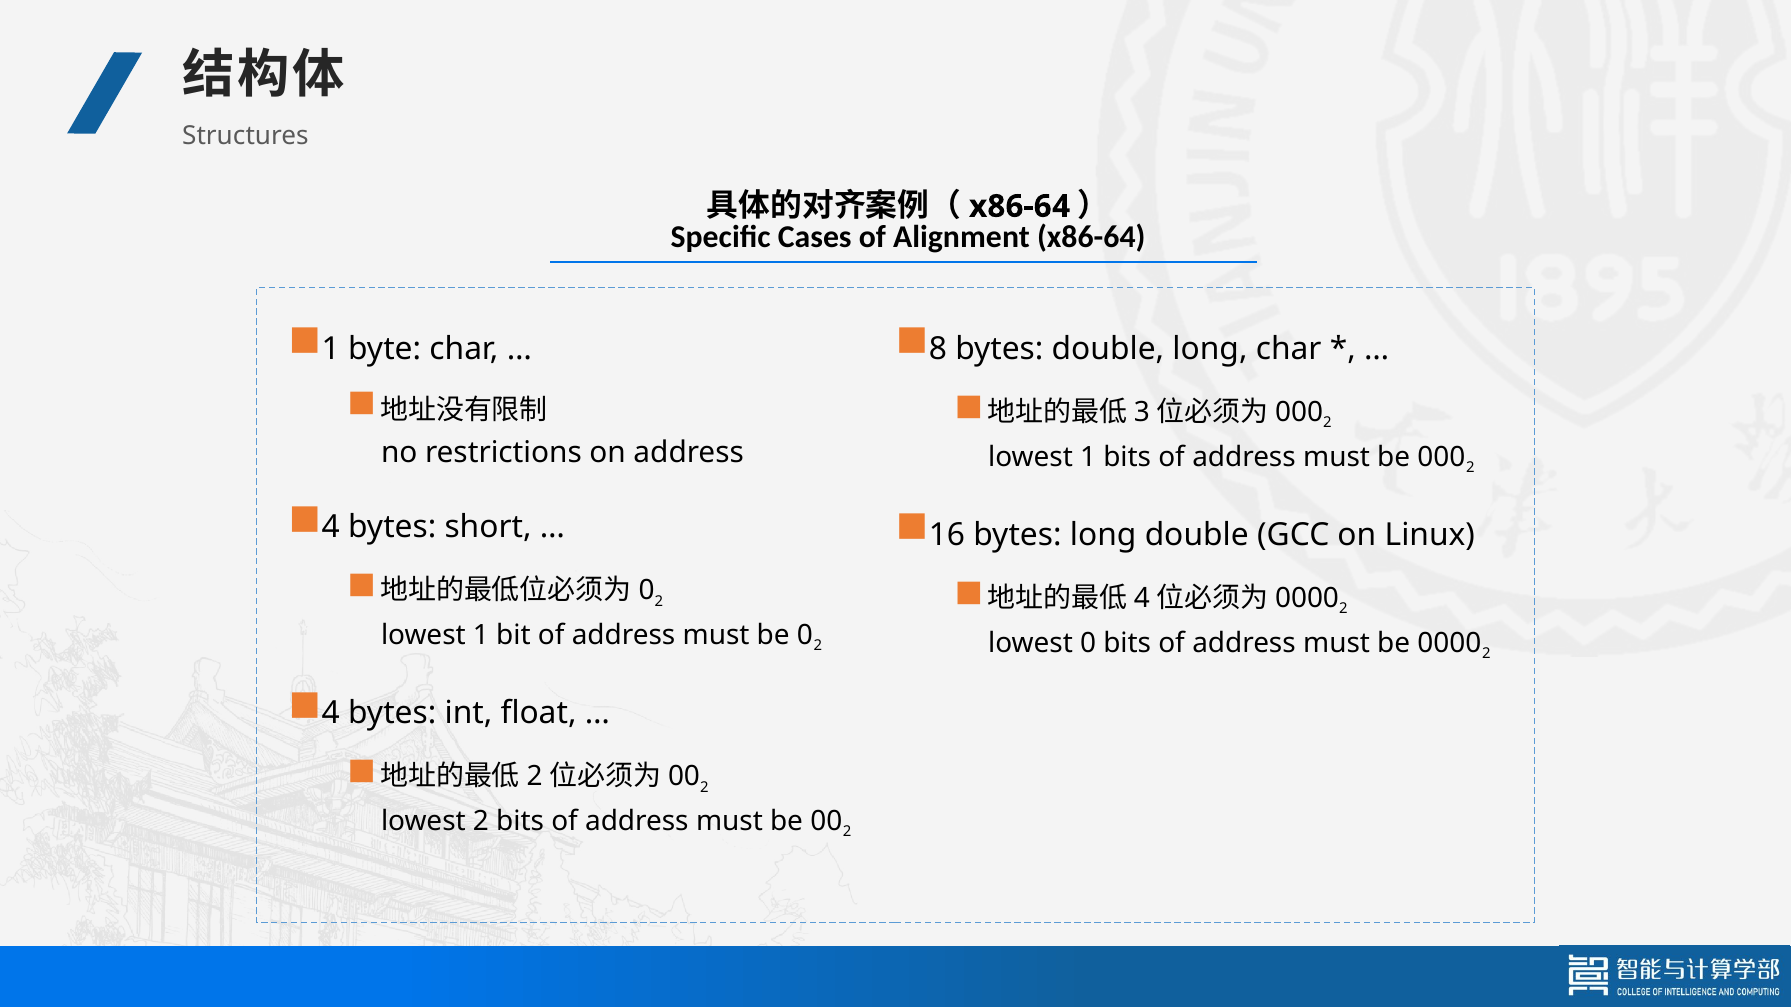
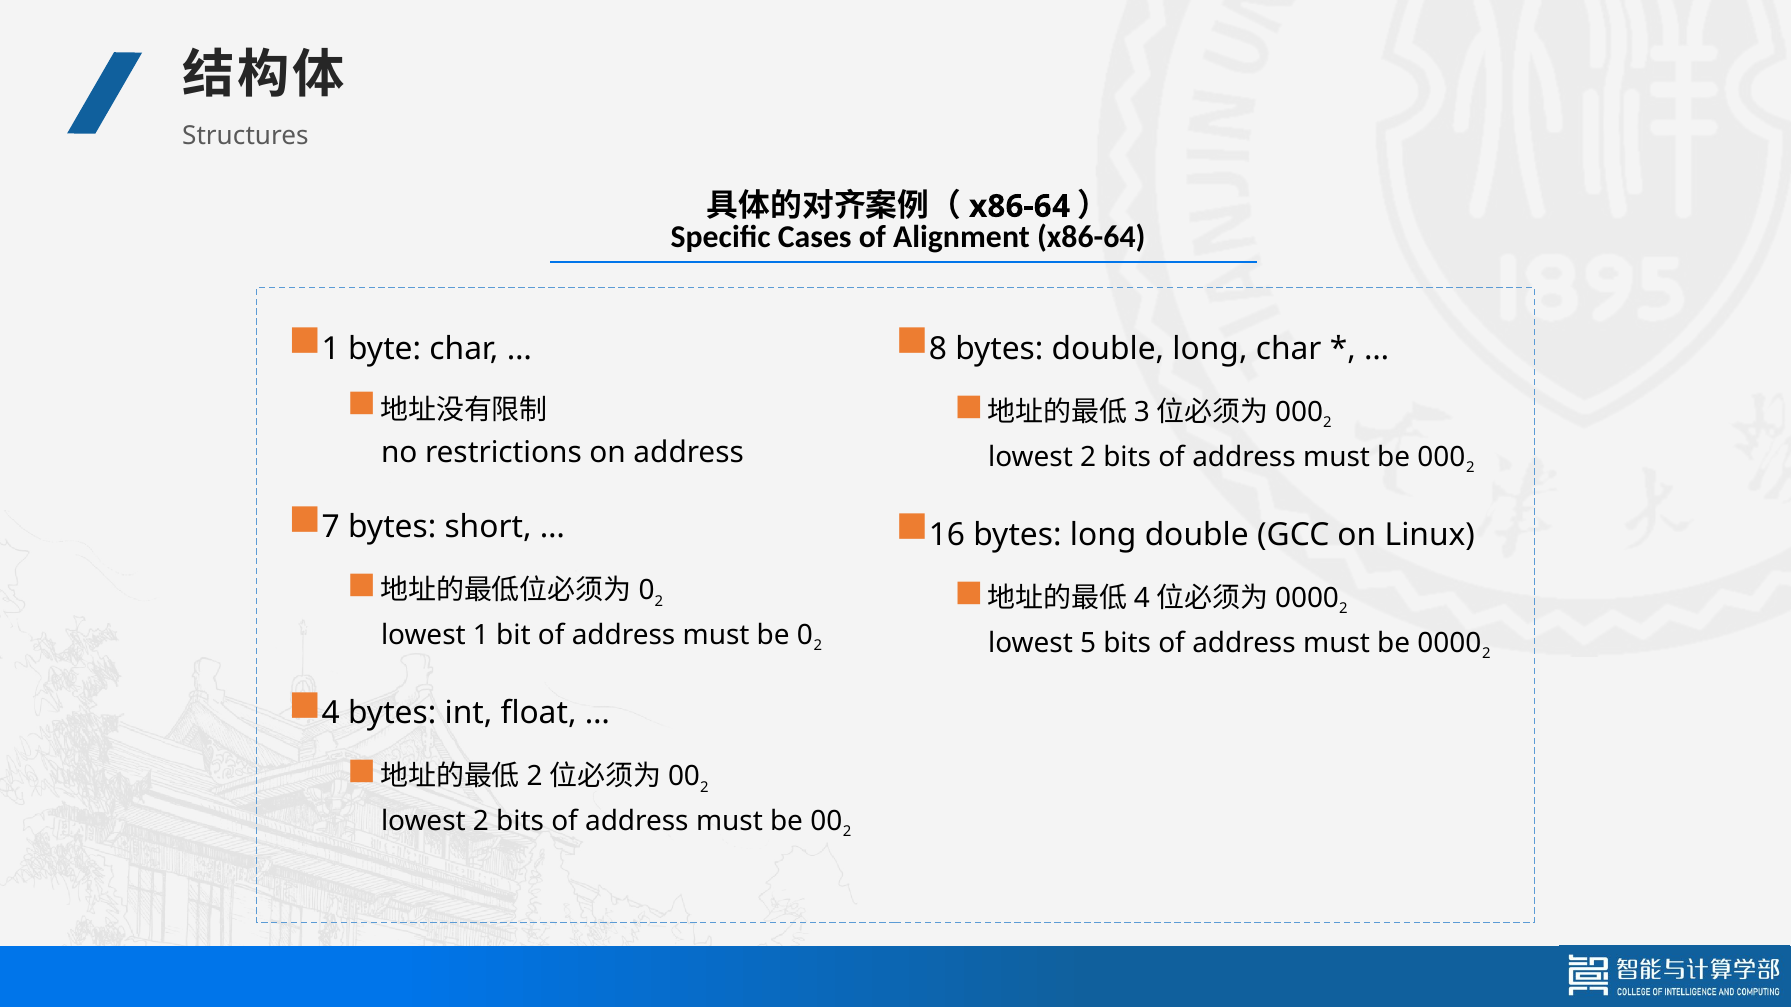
1: 1 -> 2 (1088, 457)
4: 4 -> 7 (331, 527)
lowest 0: 0 -> 5 (1088, 643)
